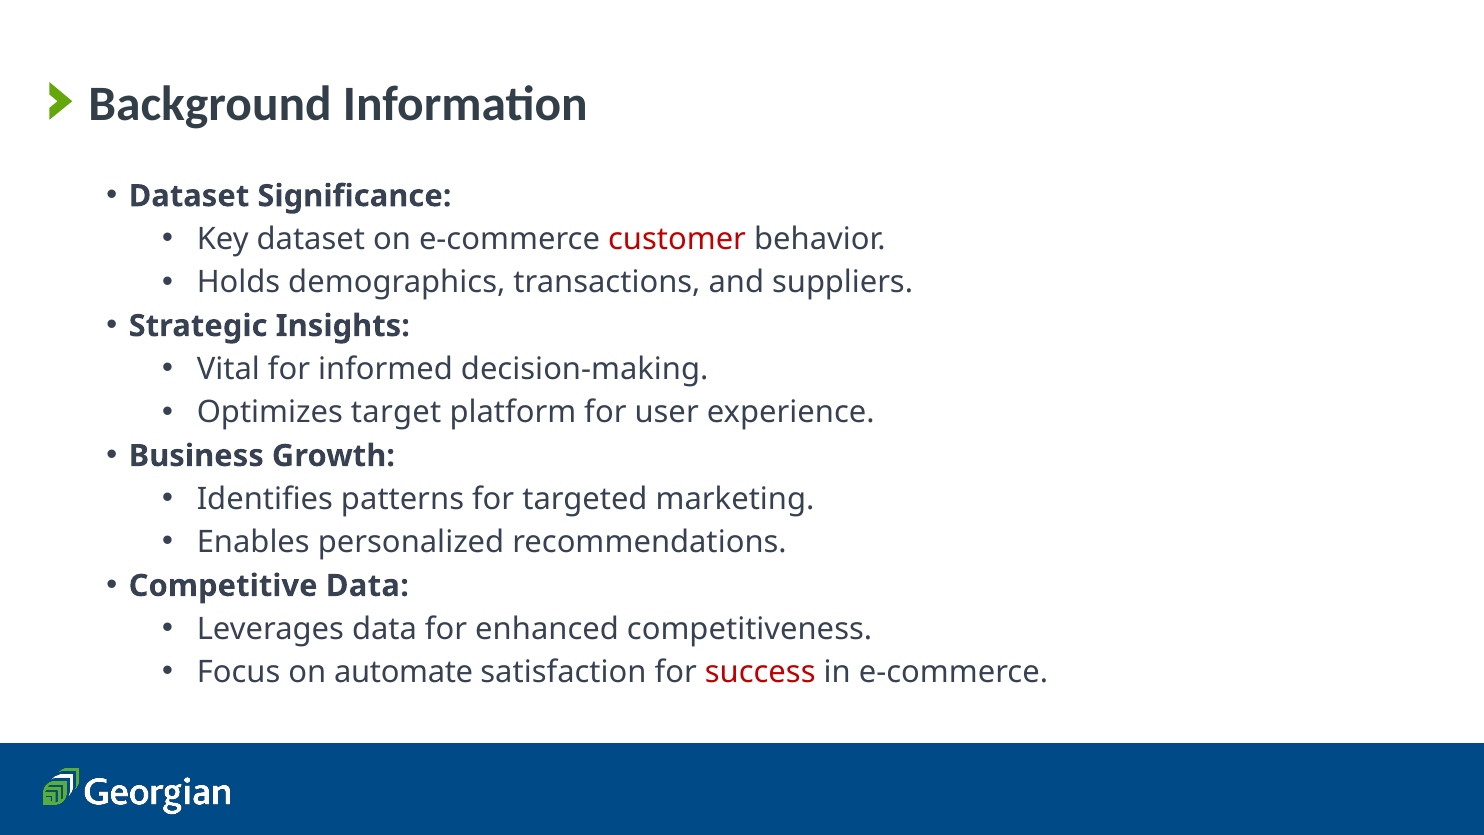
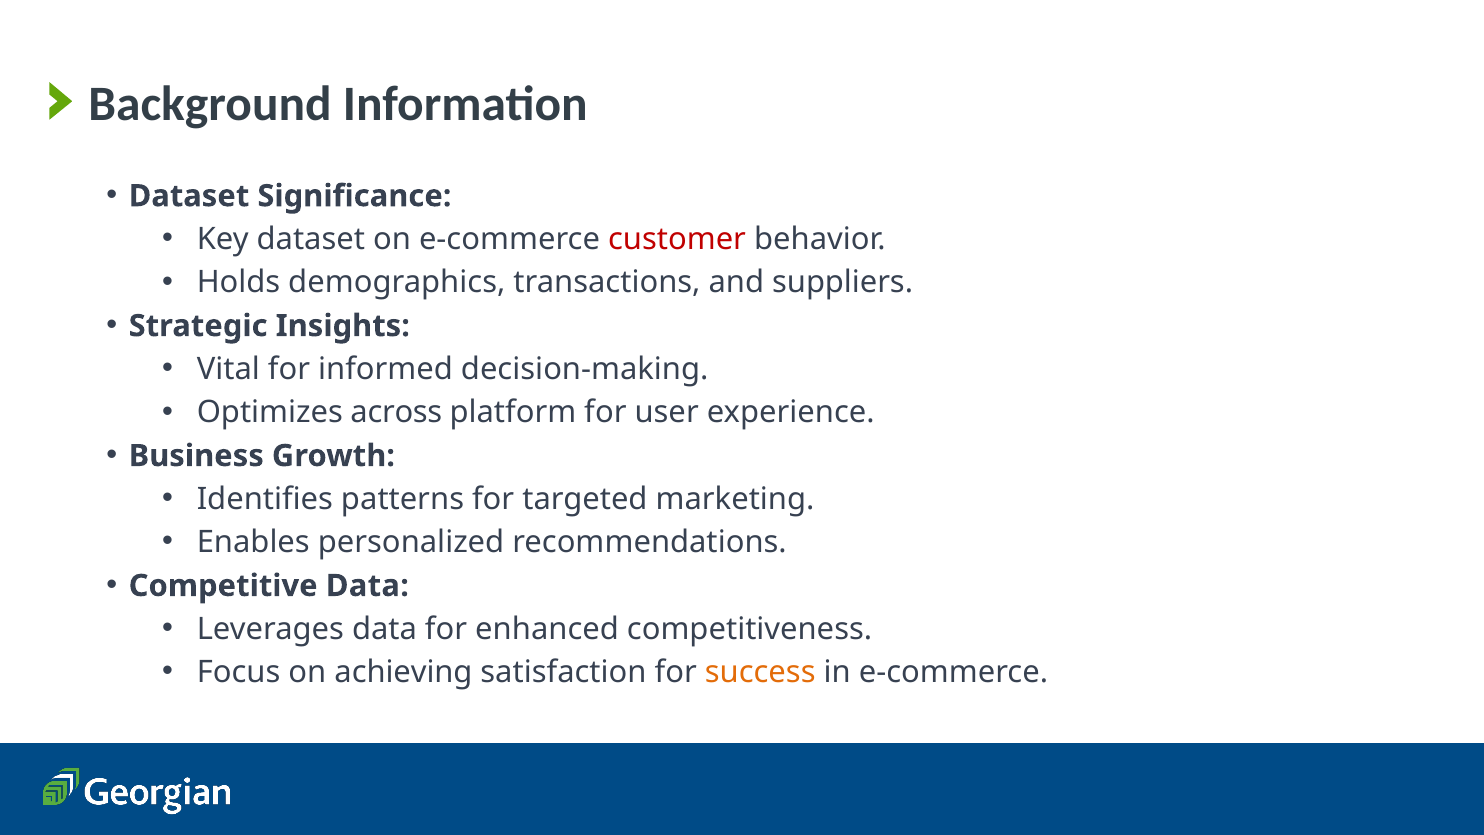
target: target -> across (396, 412)
automate: automate -> achieving (403, 672)
success colour: red -> orange (760, 672)
